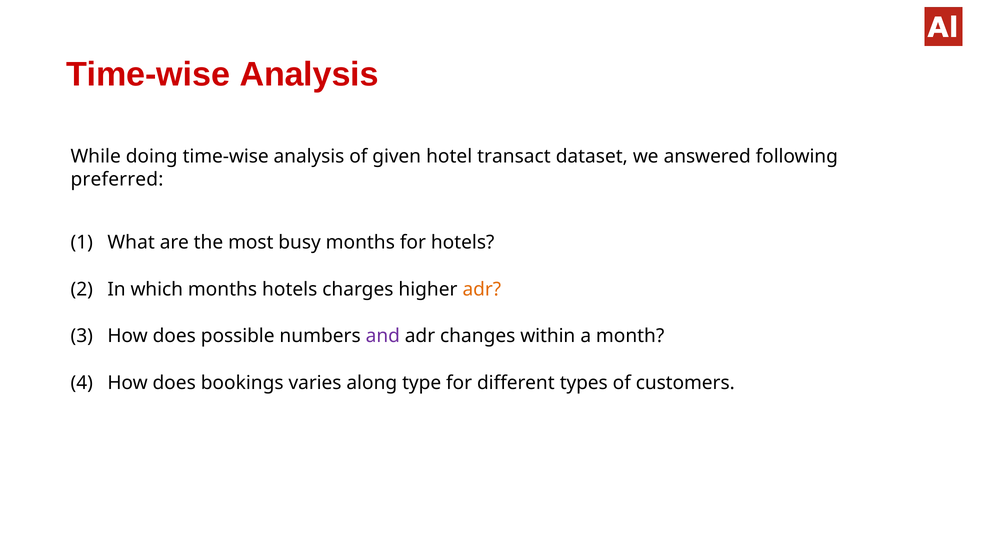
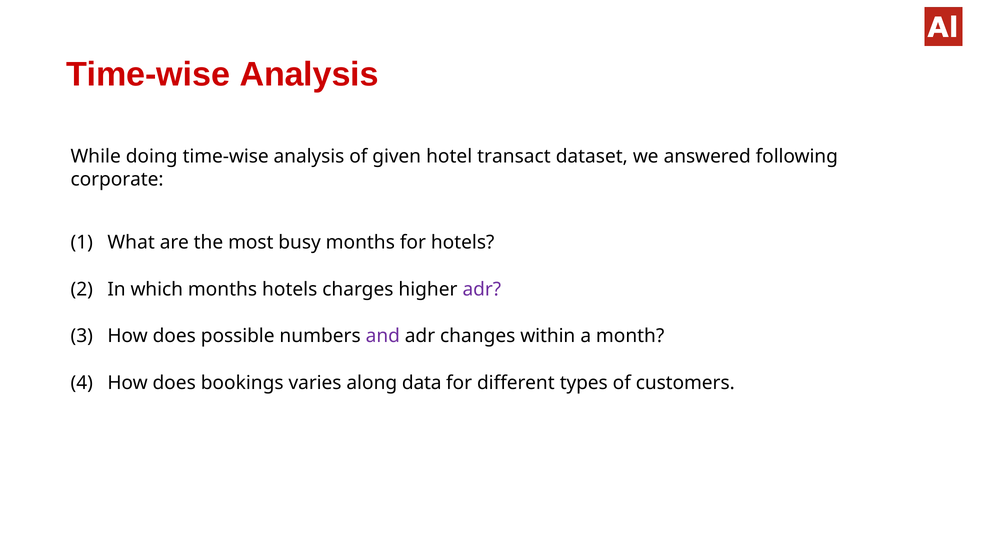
preferred: preferred -> corporate (117, 179)
adr colour: orange -> purple (482, 289)
type: type -> data (422, 383)
